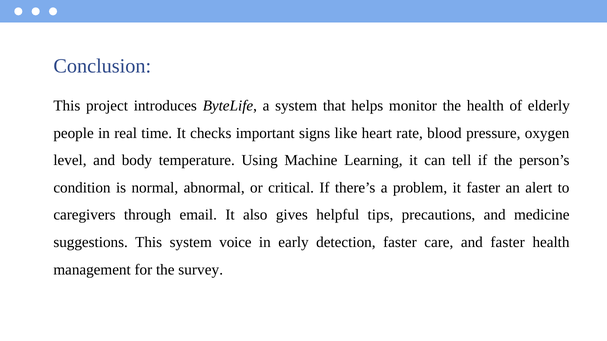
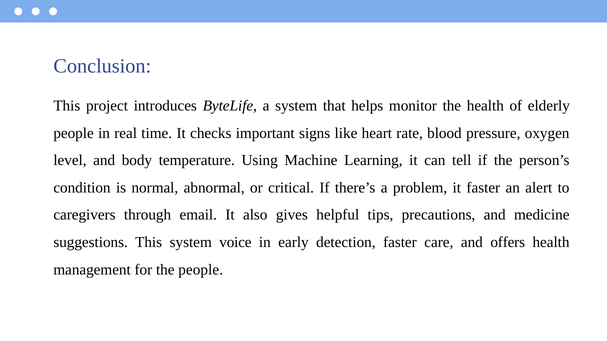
and faster: faster -> offers (508, 243)
the survey: survey -> people (201, 270)
